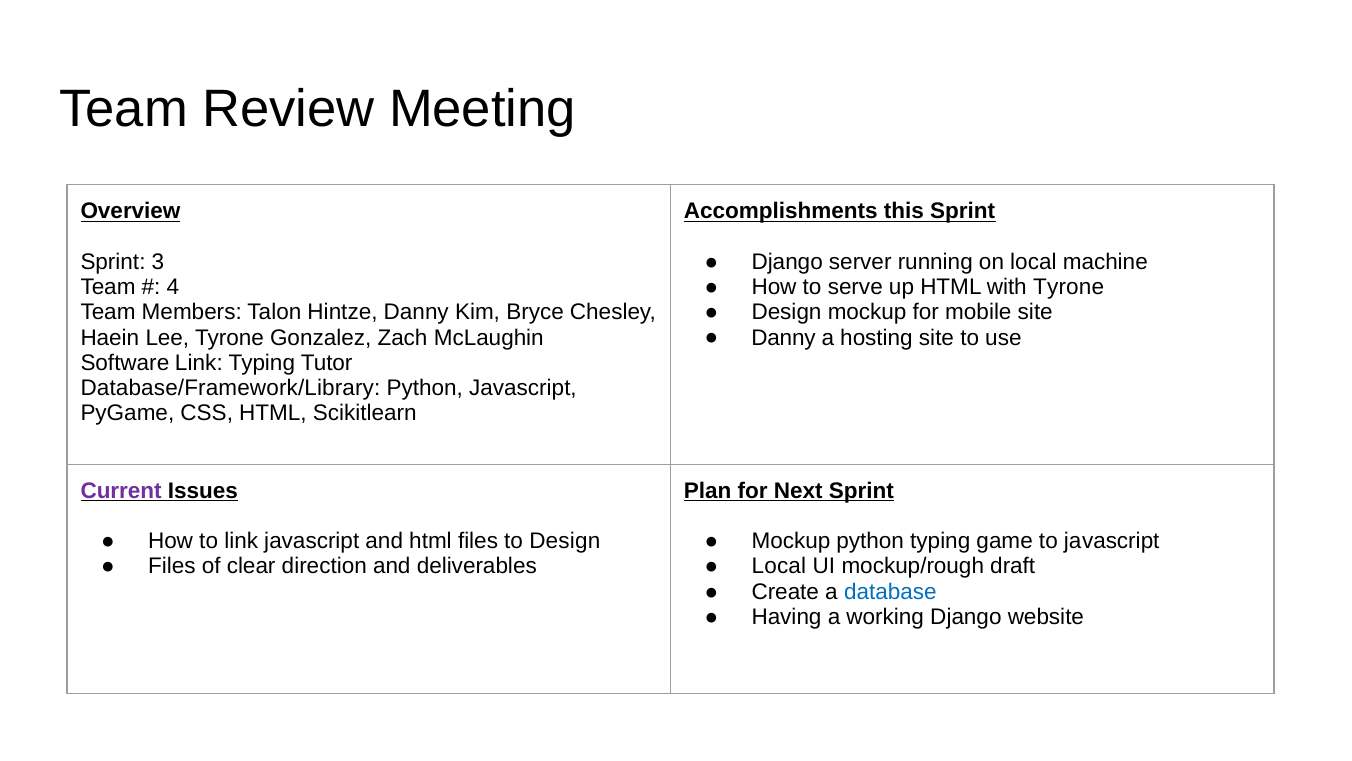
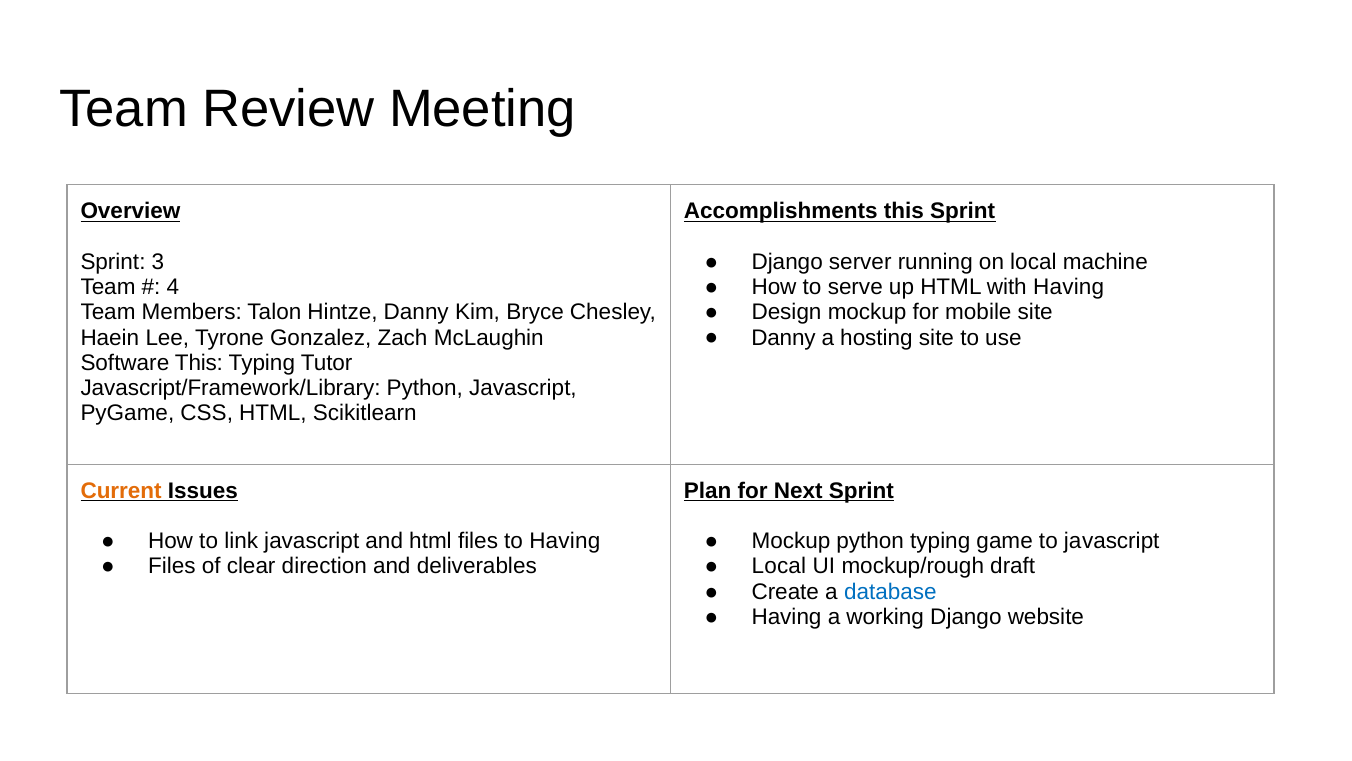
with Tyrone: Tyrone -> Having (1069, 287)
Software Link: Link -> This (199, 363)
Database/Framework/Library: Database/Framework/Library -> Javascript/Framework/Library (231, 388)
Current colour: purple -> orange (121, 491)
to Design: Design -> Having (565, 541)
